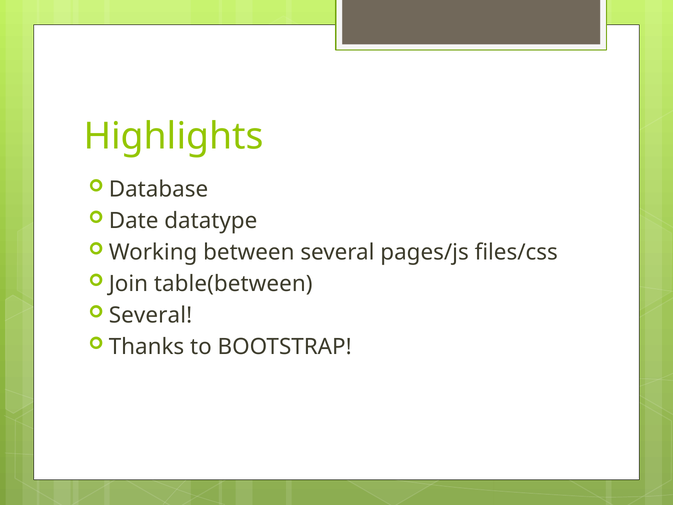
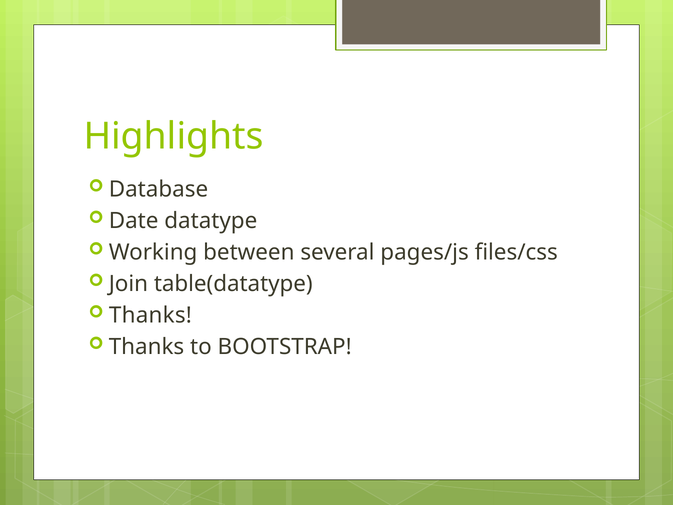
table(between: table(between -> table(datatype (233, 284)
Several: Several -> Thanks (150, 315)
